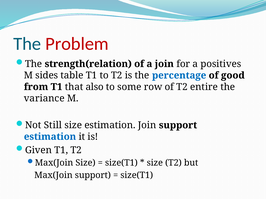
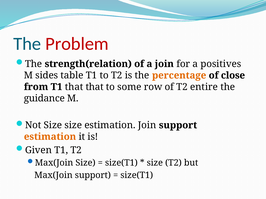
percentage colour: blue -> orange (179, 76)
good: good -> close (233, 76)
that also: also -> that (95, 87)
variance: variance -> guidance (44, 99)
Not Still: Still -> Size (53, 125)
estimation colour: blue -> orange (50, 137)
